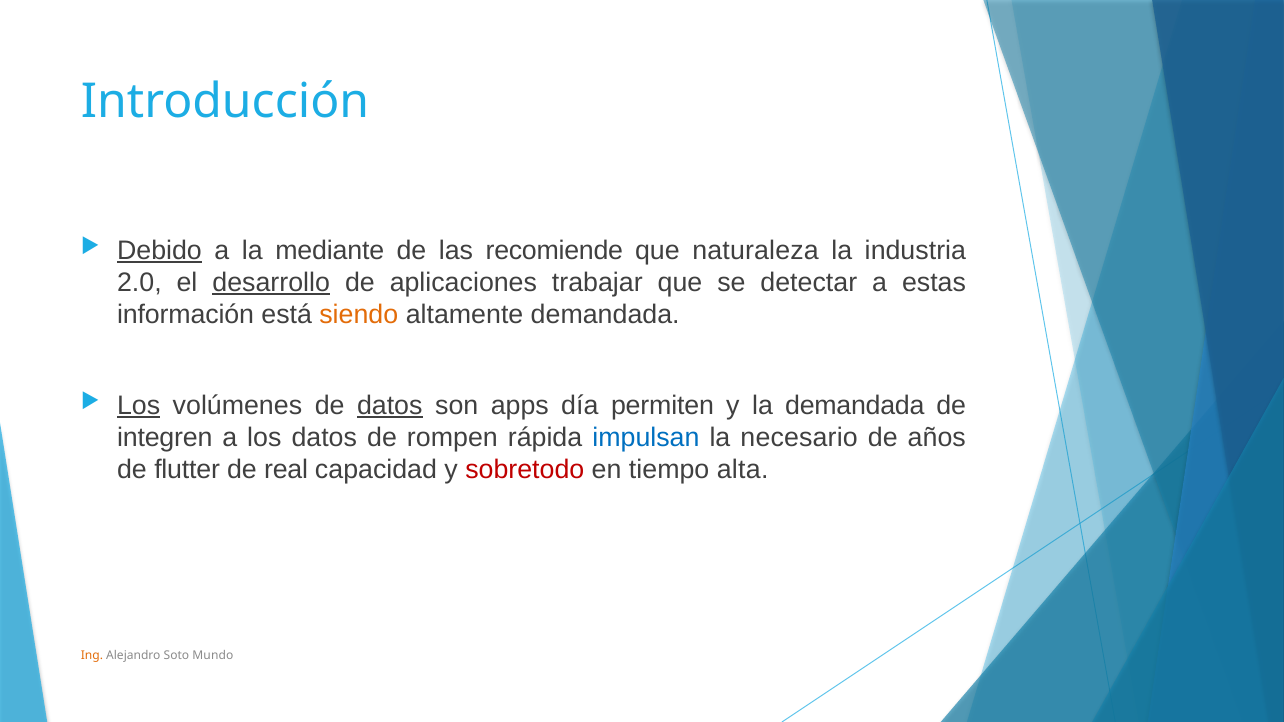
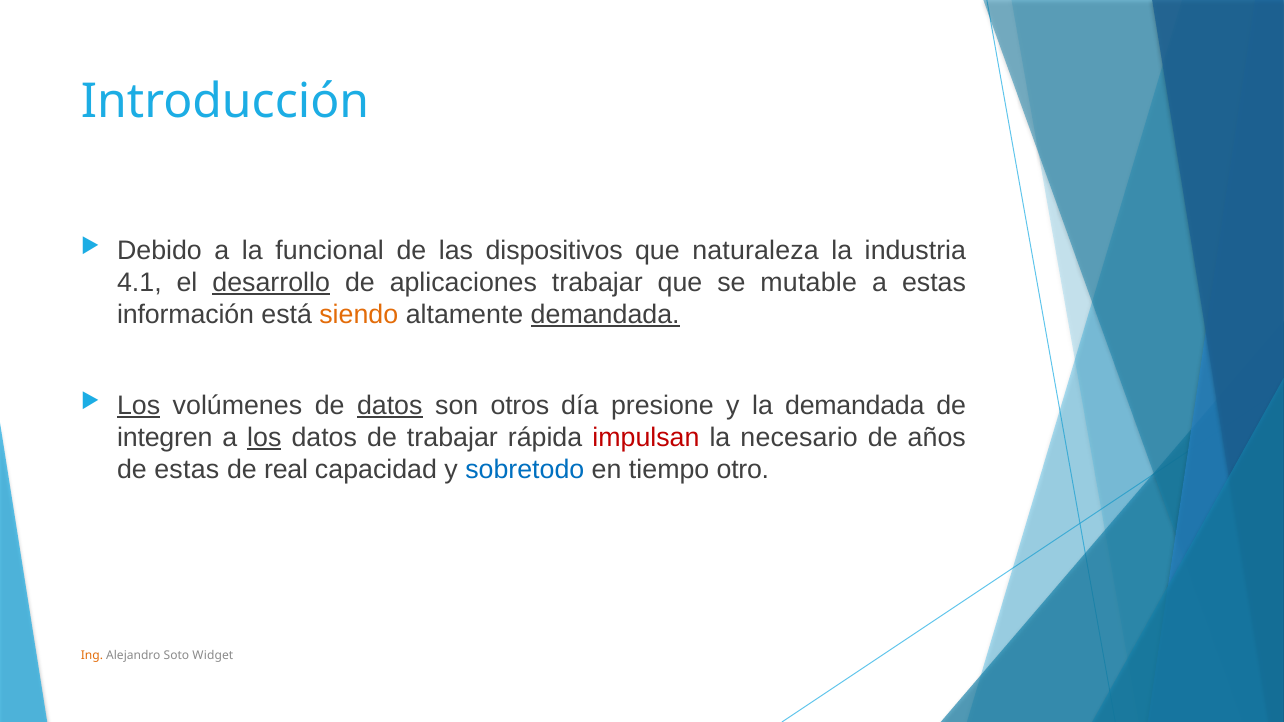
Debido underline: present -> none (159, 250)
mediante: mediante -> funcional (330, 250)
recomiende: recomiende -> dispositivos (554, 250)
2.0: 2.0 -> 4.1 (139, 282)
detectar: detectar -> mutable (809, 282)
demandada underline: none -> present (605, 315)
apps: apps -> otros (520, 406)
permiten: permiten -> presione (662, 406)
los underline: none -> present (264, 438)
de rompen: rompen -> trabajar (452, 438)
impulsan colour: blue -> red (646, 438)
de flutter: flutter -> estas (187, 470)
sobretodo colour: red -> blue (525, 470)
alta: alta -> otro (743, 470)
Mundo: Mundo -> Widget (213, 655)
